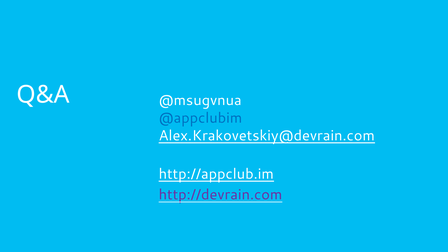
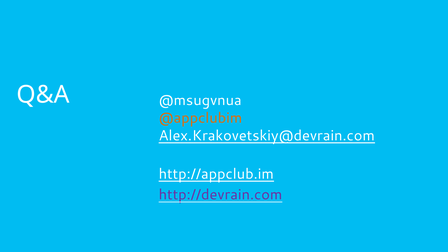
@appclubim colour: blue -> orange (200, 118)
